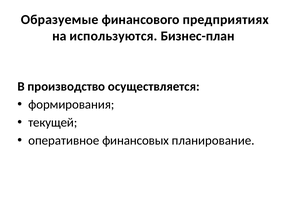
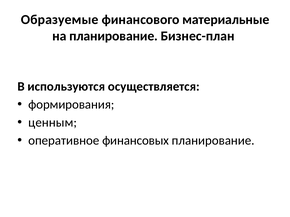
предприятиях: предприятиях -> материальные (226, 20)
на используются: используются -> планирование (114, 36)
производство: производство -> используются (66, 87)
текущей: текущей -> ценным (53, 123)
